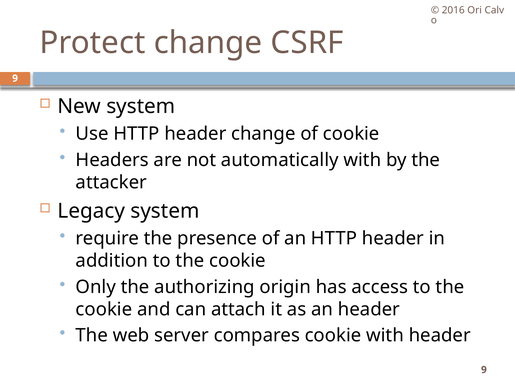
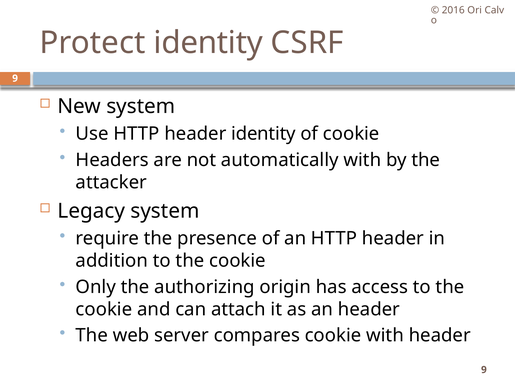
Protect change: change -> identity (208, 43)
header change: change -> identity (263, 134)
